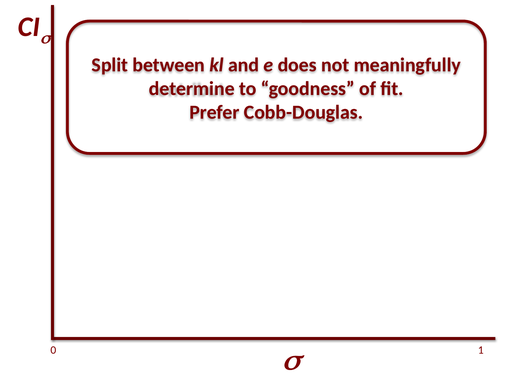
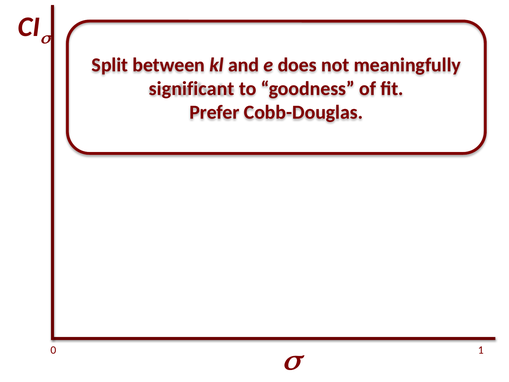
determine: determine -> significant (192, 89)
